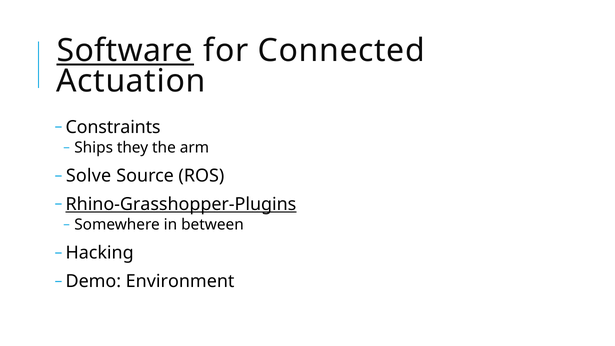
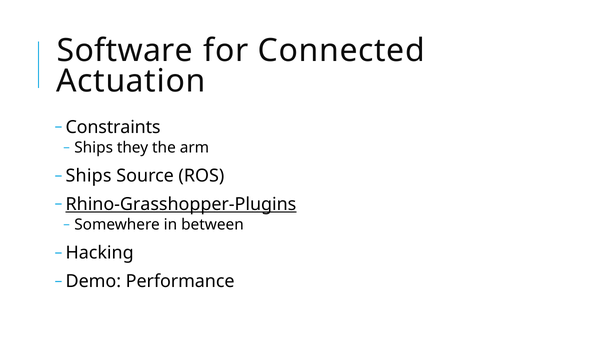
Software underline: present -> none (125, 51)
Solve: Solve -> Ships (89, 176)
Environment: Environment -> Performance (180, 281)
